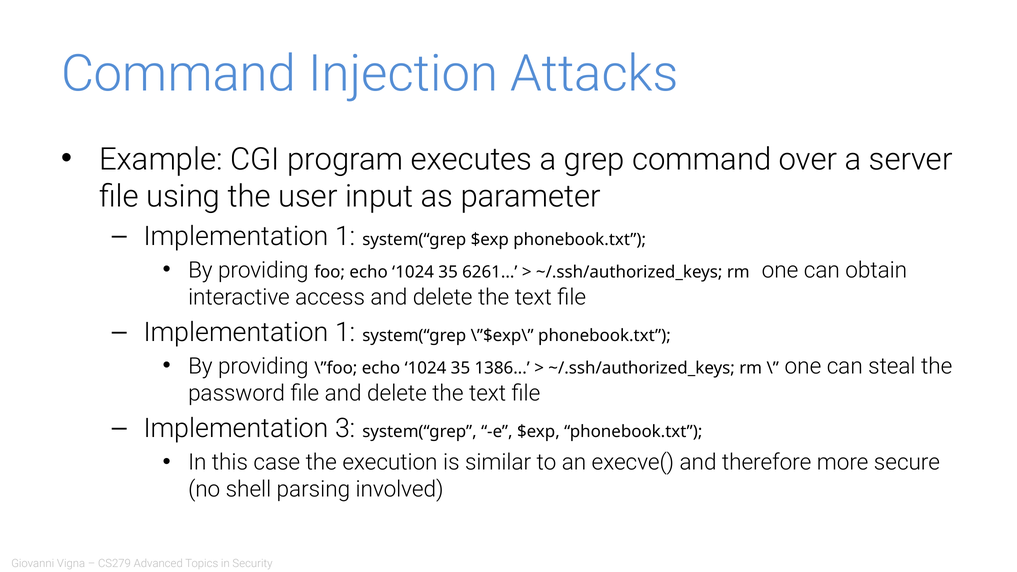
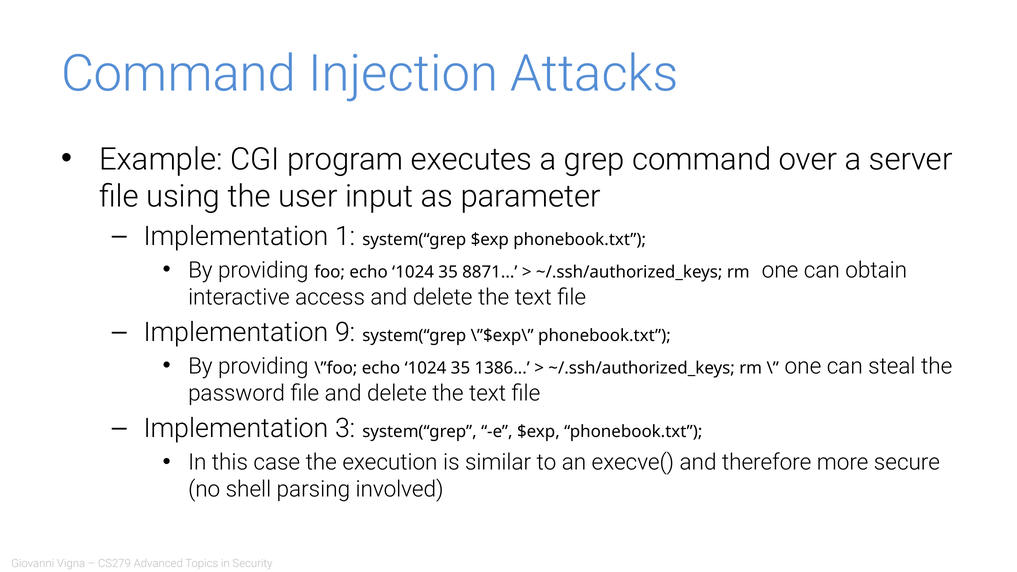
6261: 6261 -> 8871 (490, 272)
1: 1 -> 9 (345, 333)
